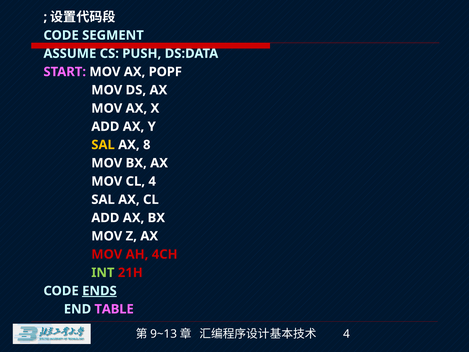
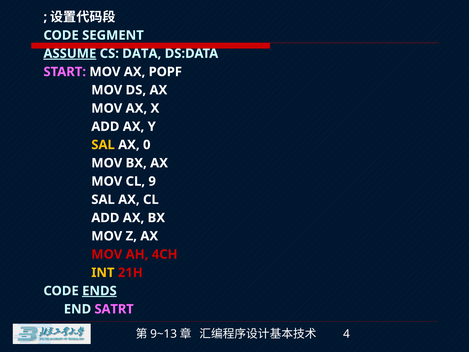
ASSUME underline: none -> present (70, 54)
PUSH: PUSH -> DATA (142, 54)
8: 8 -> 0 (147, 145)
CL 4: 4 -> 9 (152, 181)
INT colour: light green -> yellow (103, 272)
TABLE: TABLE -> SATRT (114, 309)
